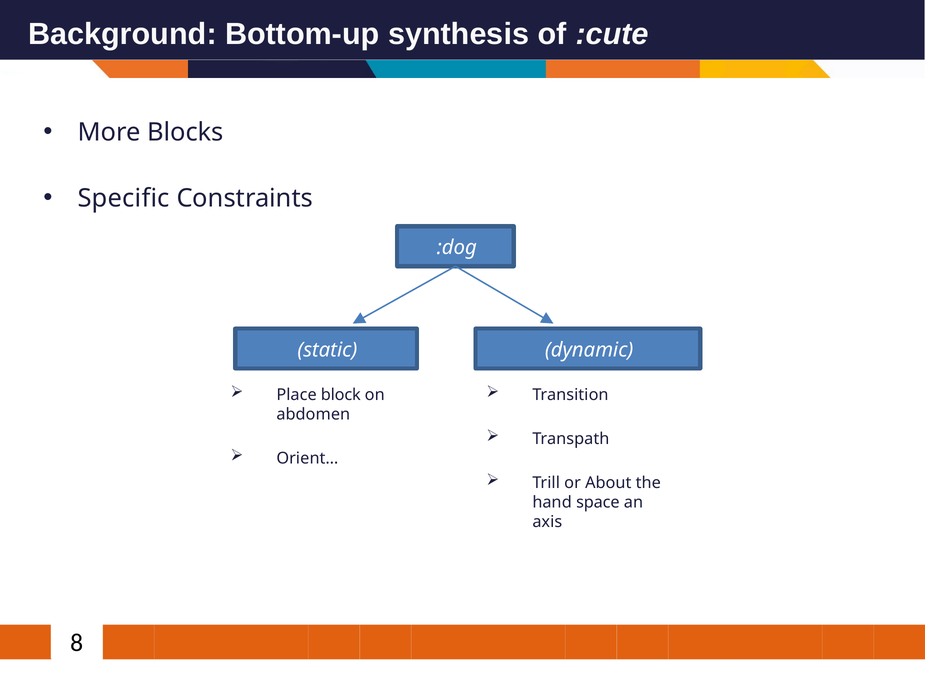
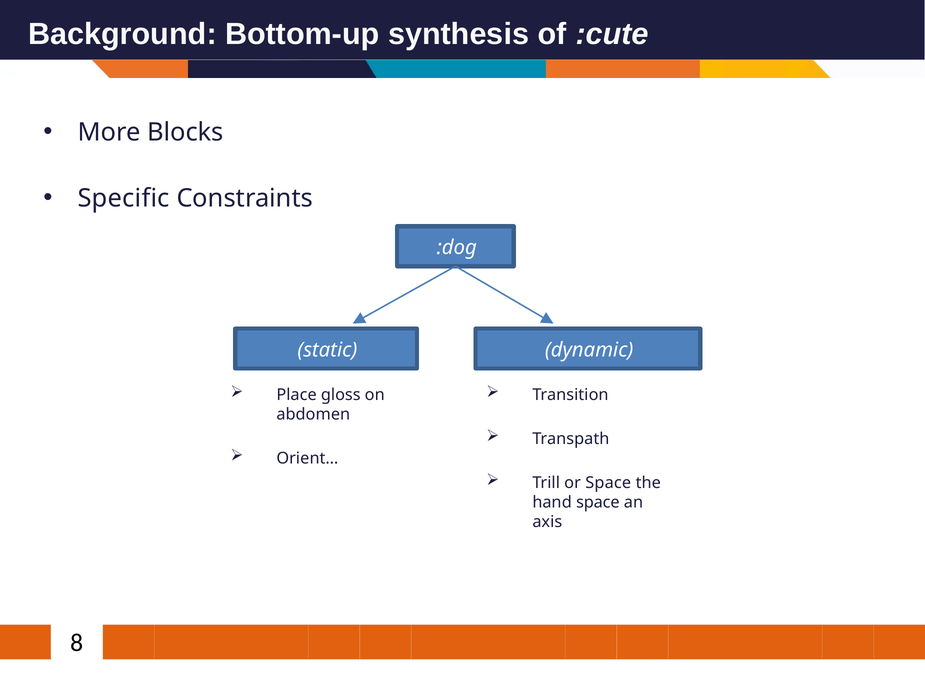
block: block -> gloss (341, 395)
or About: About -> Space (608, 483)
